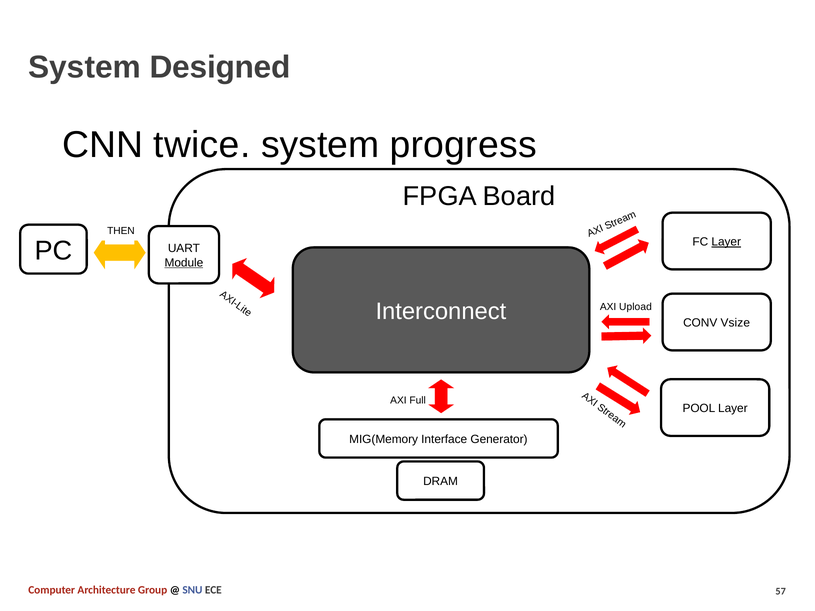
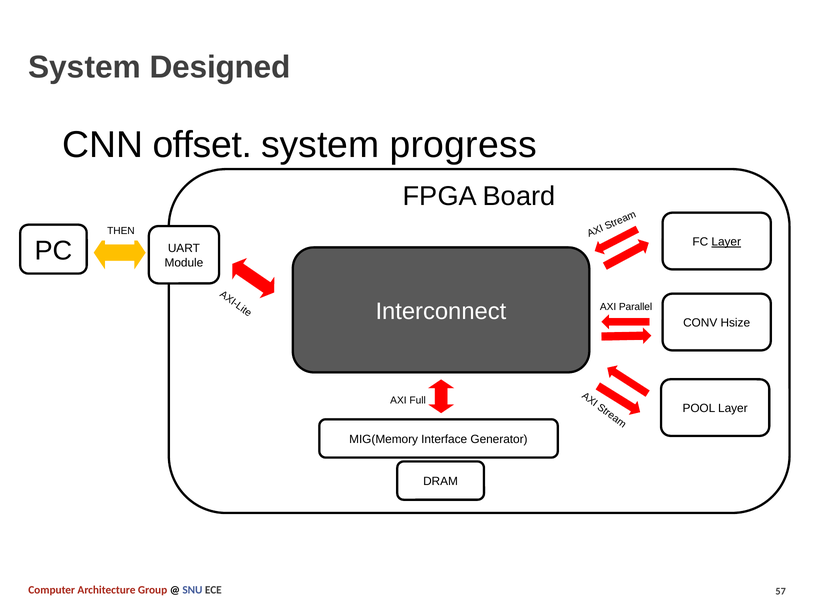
twice: twice -> offset (202, 145)
Module underline: present -> none (184, 263)
Upload: Upload -> Parallel (636, 307)
Vsize: Vsize -> Hsize (735, 323)
